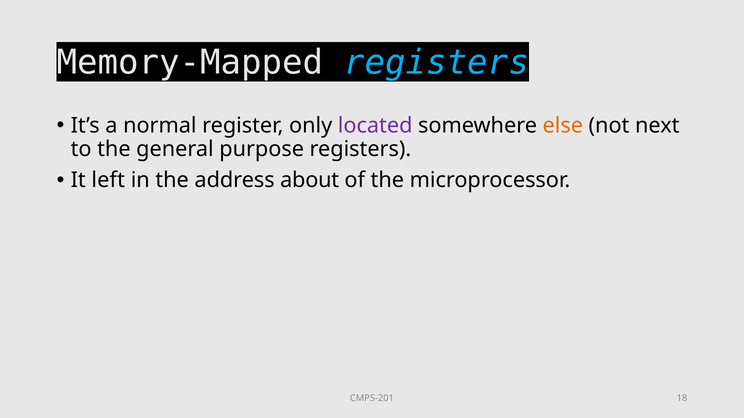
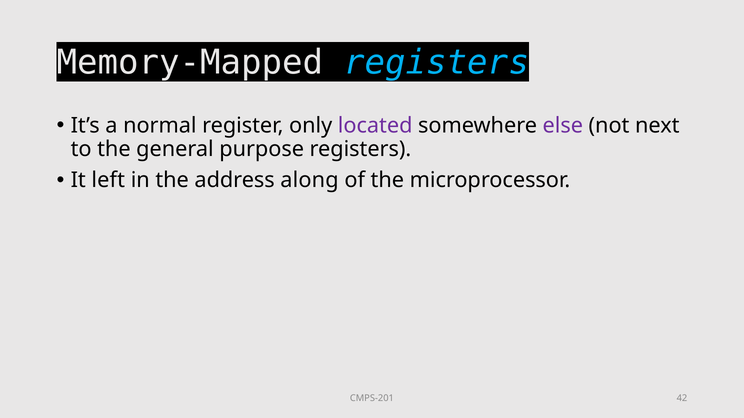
else colour: orange -> purple (563, 126)
about: about -> along (309, 180)
18: 18 -> 42 (682, 399)
